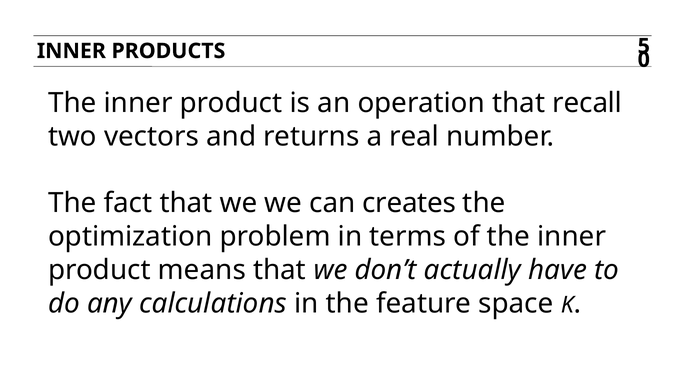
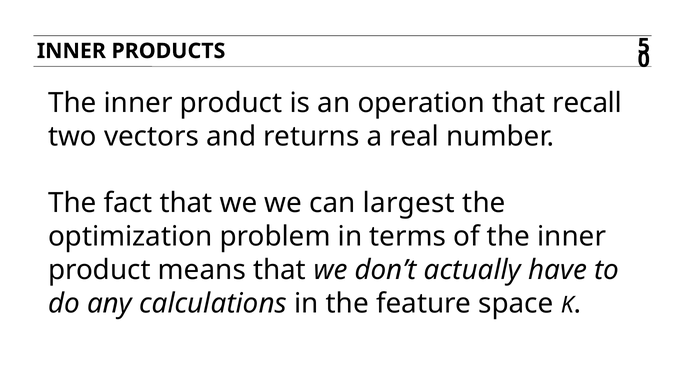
creates: creates -> largest (409, 203)
